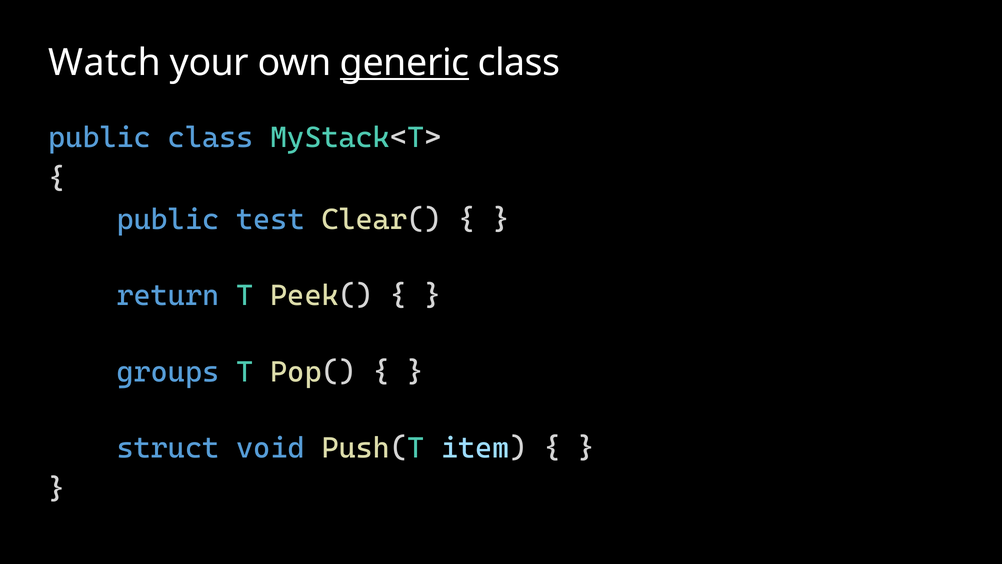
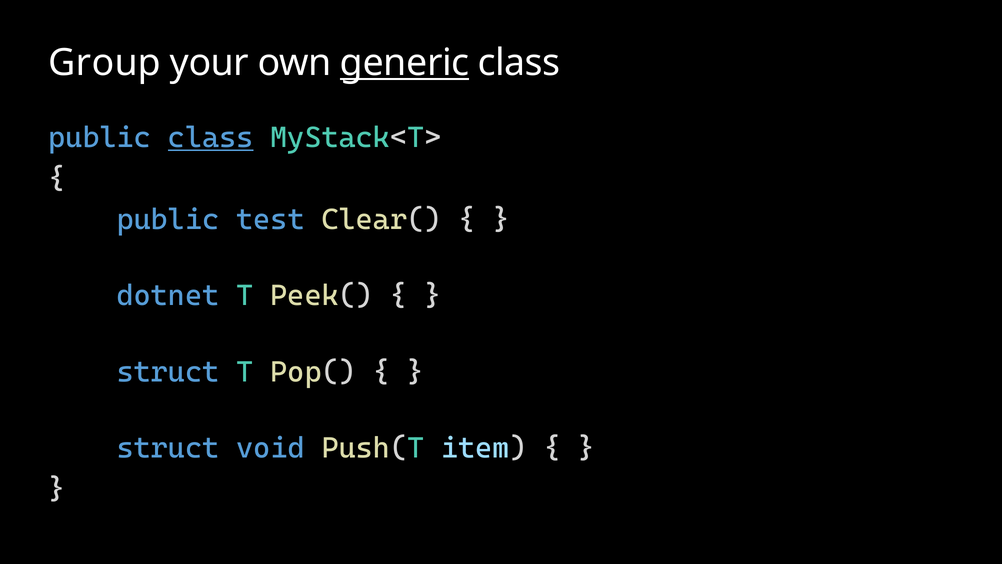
Watch: Watch -> Group (105, 63)
class underline: none -> present (211, 138)
return: return -> dotnet (168, 296)
groups: groups -> struct (168, 372)
